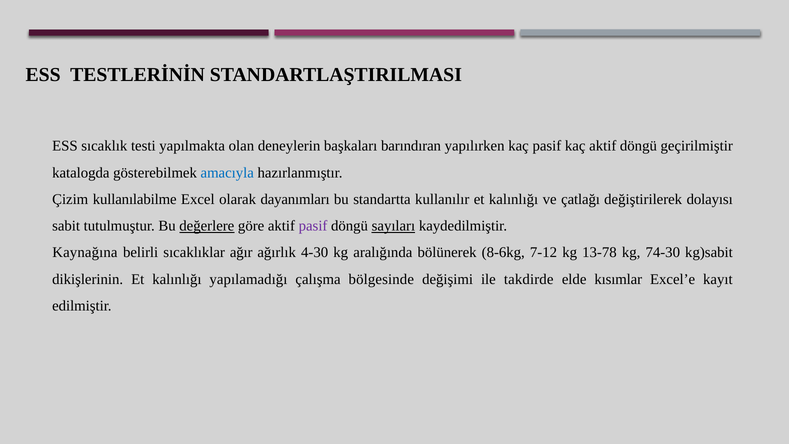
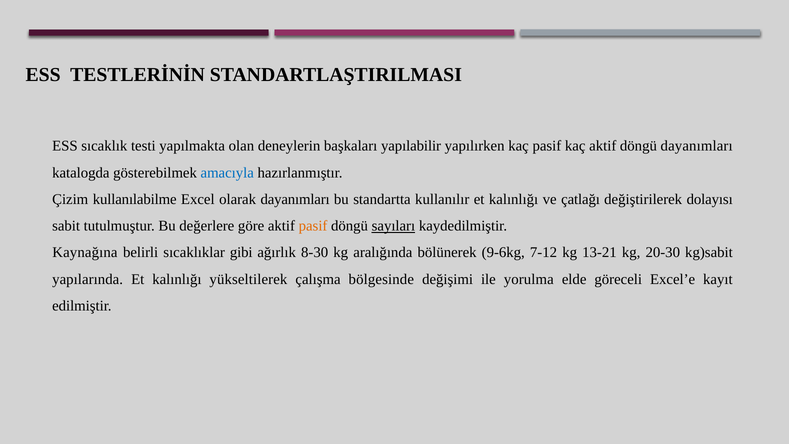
barındıran: barındıran -> yapılabilir (411, 146)
döngü geçirilmiştir: geçirilmiştir -> dayanımları (697, 146)
değerlere underline: present -> none (207, 226)
pasif colour: purple -> orange (313, 226)
ağır: ağır -> gibi (241, 253)
4-30: 4-30 -> 8-30 (315, 253)
8-6kg: 8-6kg -> 9-6kg (503, 253)
13-78: 13-78 -> 13-21 (599, 253)
74-30: 74-30 -> 20-30 (663, 253)
dikişlerinin: dikişlerinin -> yapılarında (88, 279)
yapılamadığı: yapılamadığı -> yükseltilerek (248, 279)
takdirde: takdirde -> yorulma (529, 279)
kısımlar: kısımlar -> göreceli (618, 279)
